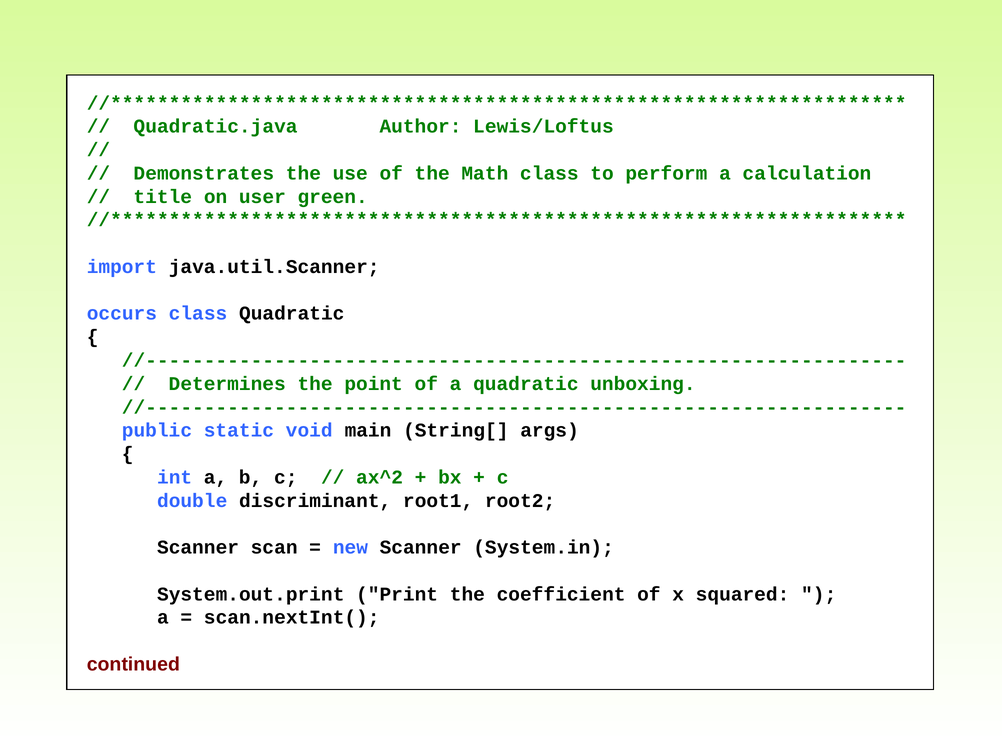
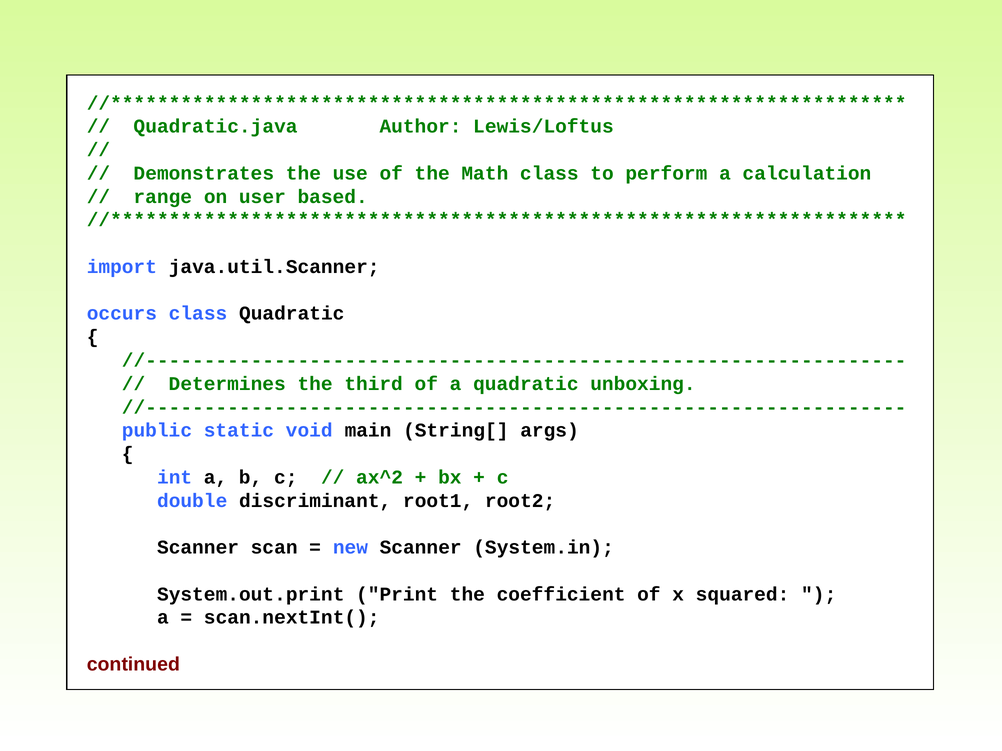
title: title -> range (163, 197)
green: green -> based (333, 197)
point: point -> third (374, 384)
